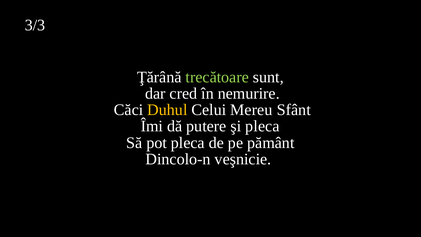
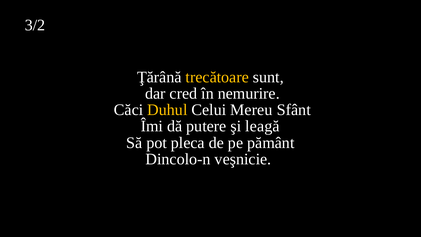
3/3: 3/3 -> 3/2 (35, 25)
trecătoare colour: light green -> yellow (217, 77)
şi pleca: pleca -> leagă (262, 126)
